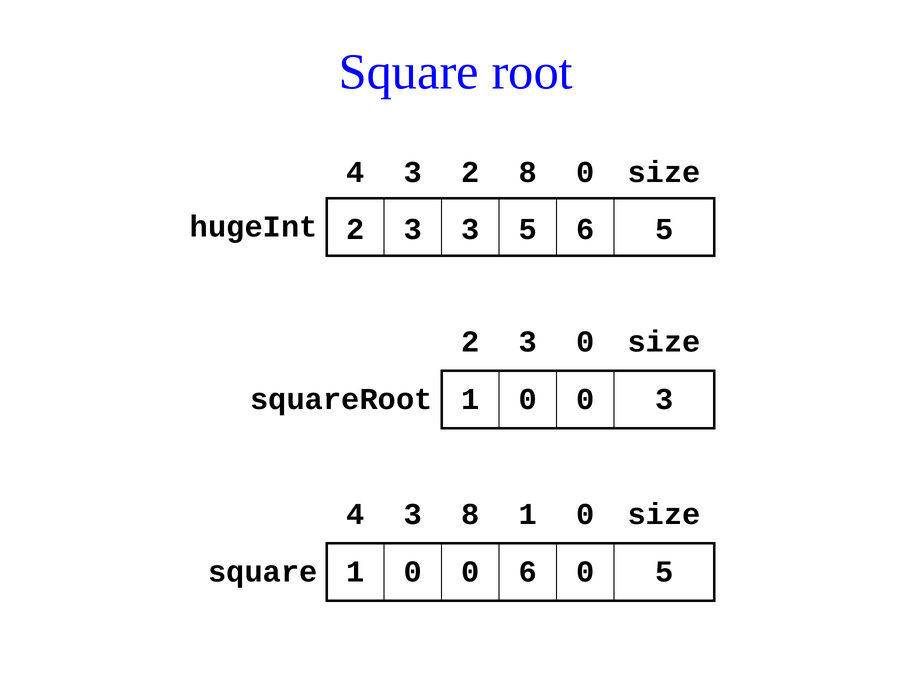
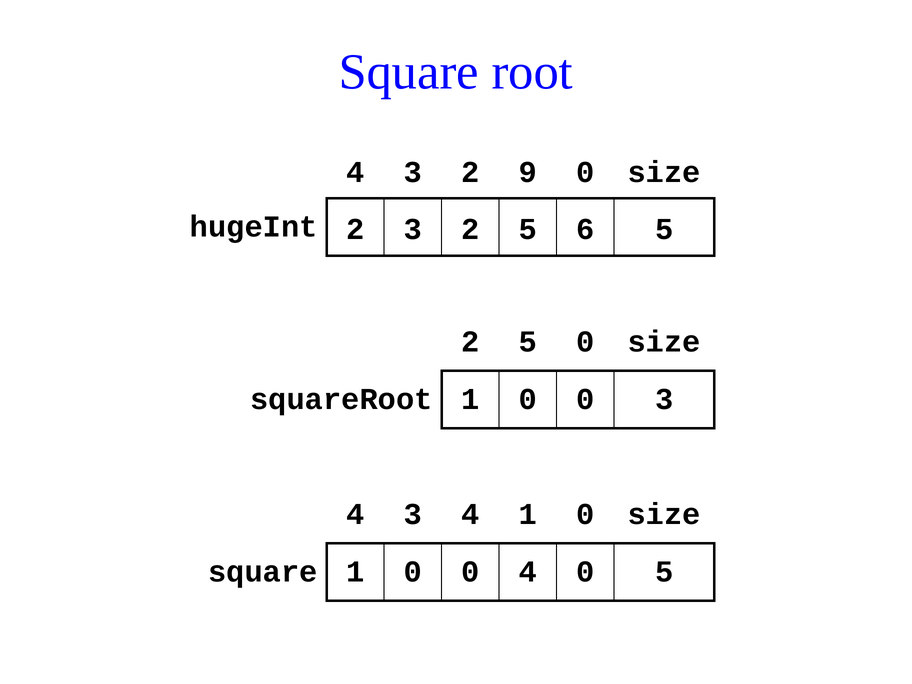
2 8: 8 -> 9 (528, 172)
2 3 3: 3 -> 2 (470, 229)
3: 3 -> 5 (528, 342)
4 3 8: 8 -> 4 (470, 514)
0 6: 6 -> 4 (528, 572)
